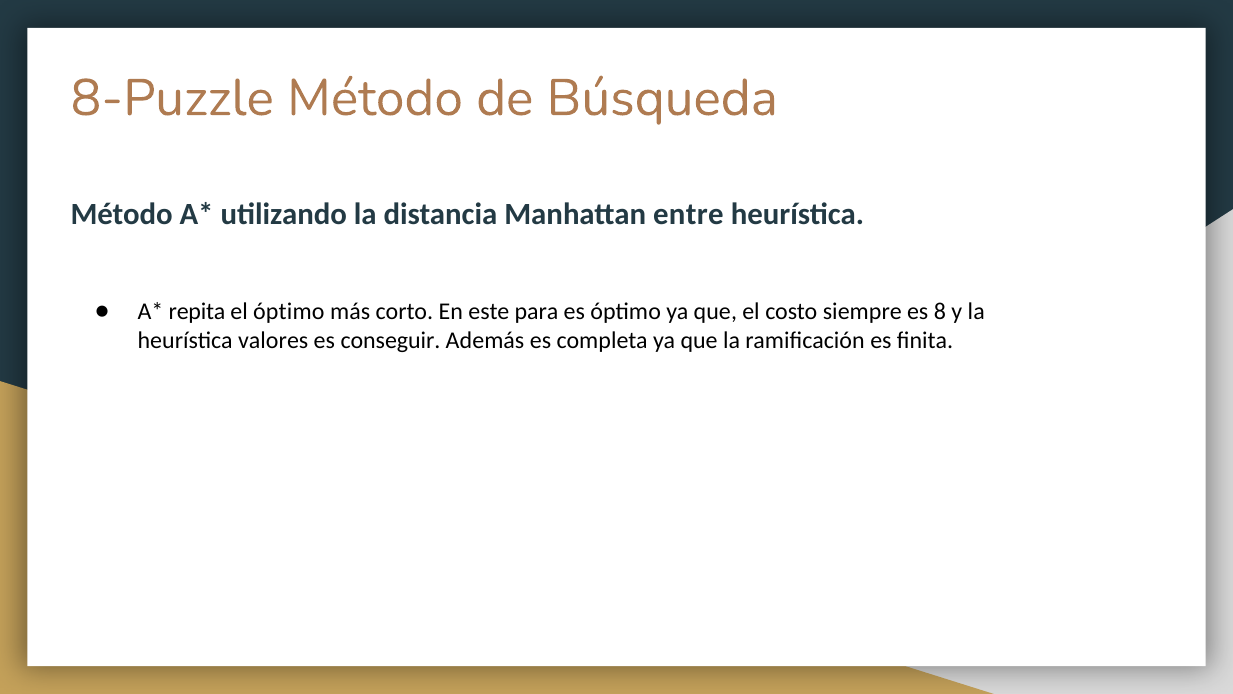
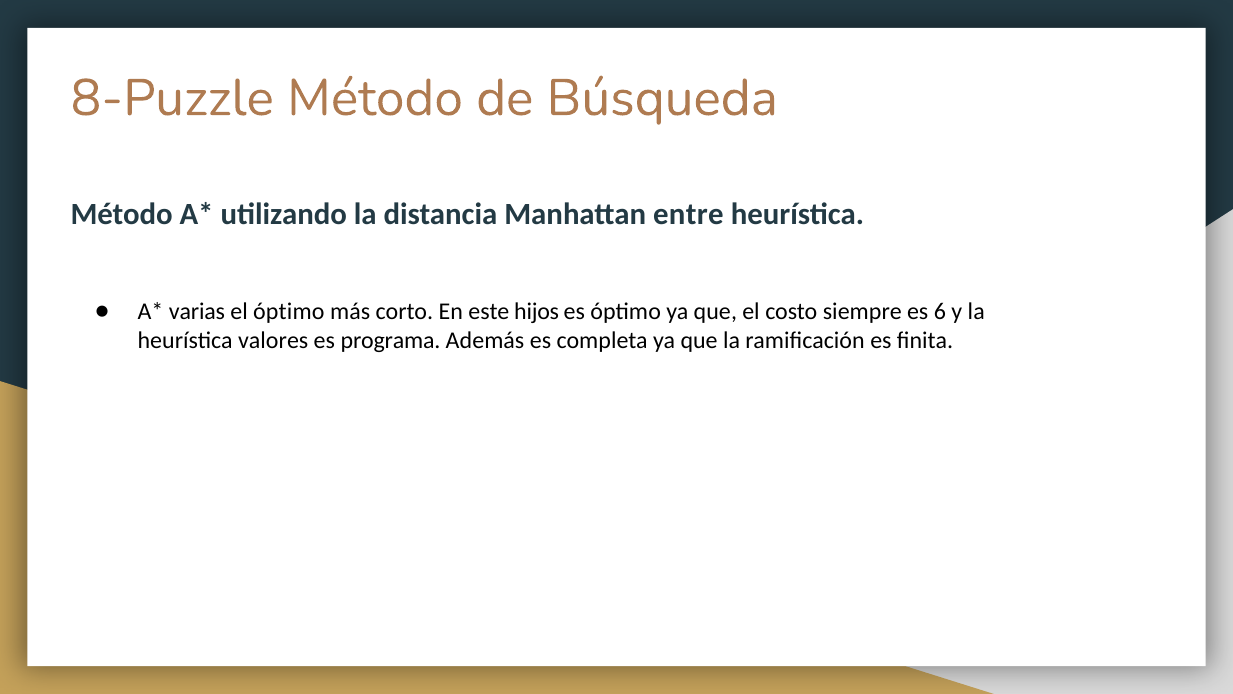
repita: repita -> varias (197, 312)
para: para -> hijos (537, 312)
8: 8 -> 6 (940, 312)
conseguir: conseguir -> programa (391, 341)
